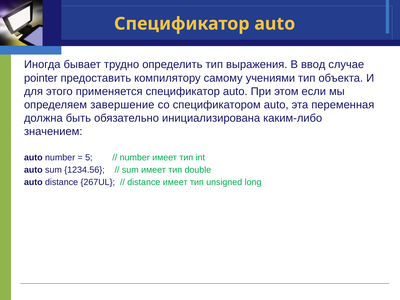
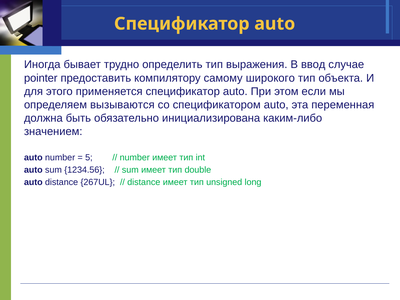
учениями: учениями -> широкого (270, 78)
завершение: завершение -> вызываются (122, 105)
